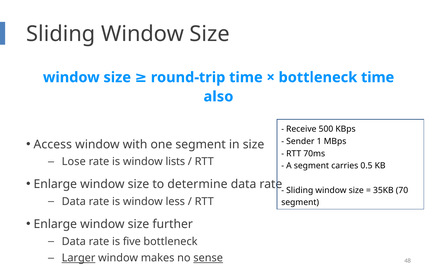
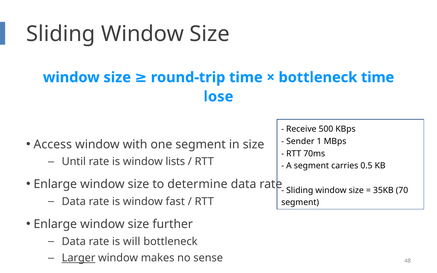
also: also -> lose (218, 97)
Lose: Lose -> Until (74, 162)
less: less -> fast (175, 202)
five: five -> will (132, 242)
sense underline: present -> none (208, 258)
